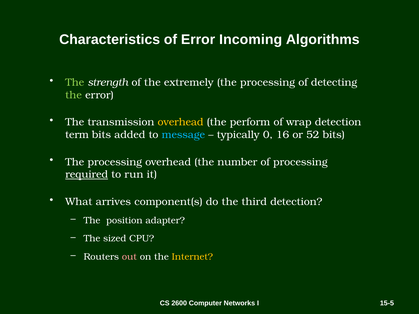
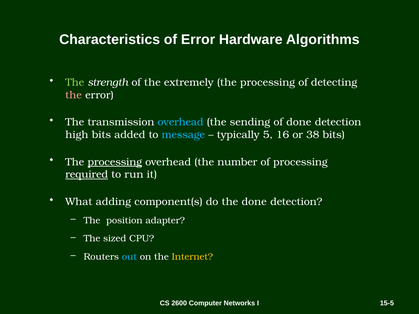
Incoming: Incoming -> Hardware (251, 40)
the colour: light green -> pink (74, 95)
overhead colour: yellow -> light blue (181, 122)
perform: perform -> sending (250, 122)
of wrap: wrap -> done (299, 122)
term: term -> high (77, 135)
0: 0 -> 5 (268, 135)
52: 52 -> 38 (313, 135)
processing underline: none -> present (115, 162)
arrives: arrives -> adding (113, 202)
the third: third -> done (254, 202)
out colour: pink -> light blue (129, 257)
